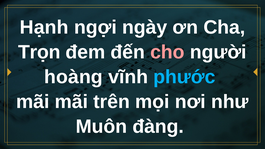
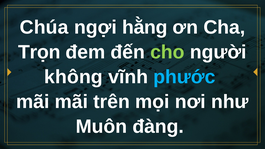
Hạnh: Hạnh -> Chúa (44, 27)
ngày: ngày -> hằng (145, 27)
cho colour: pink -> light green (167, 52)
hoàng: hoàng -> không (73, 77)
